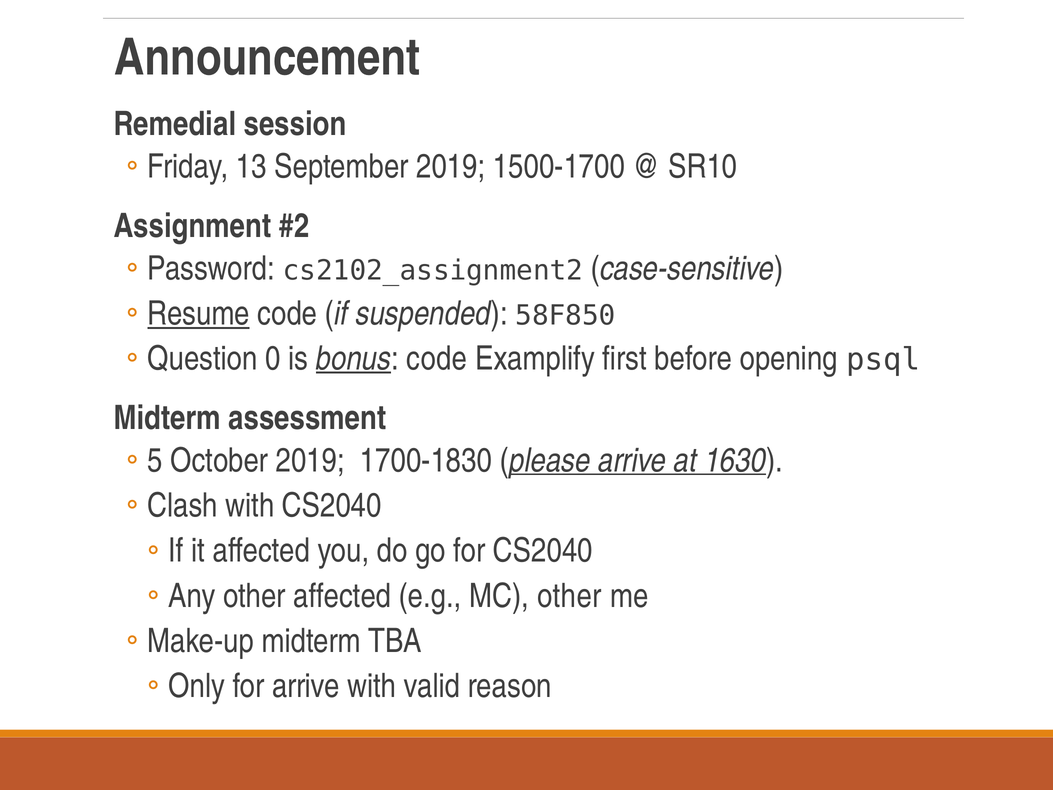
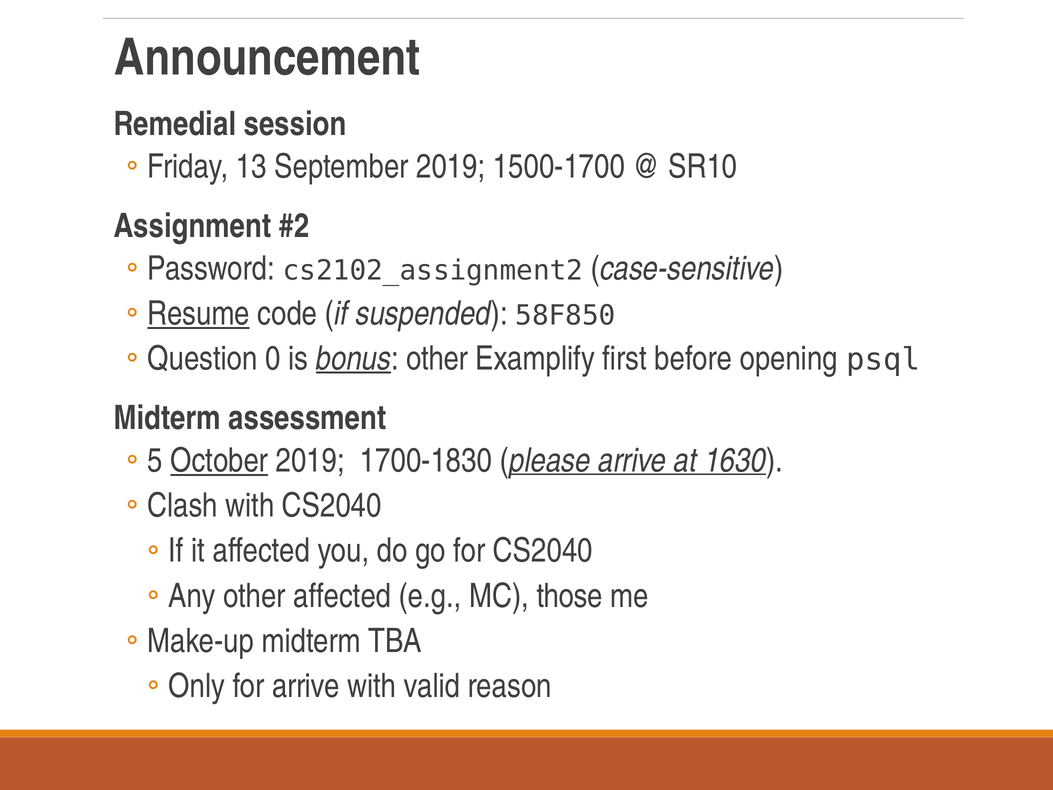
bonus code: code -> other (437, 359)
October underline: none -> present (219, 460)
MC other: other -> those (570, 596)
